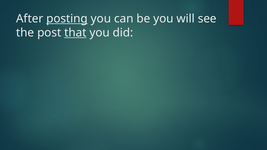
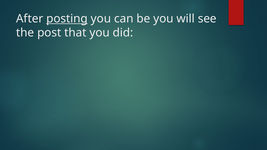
that underline: present -> none (75, 33)
